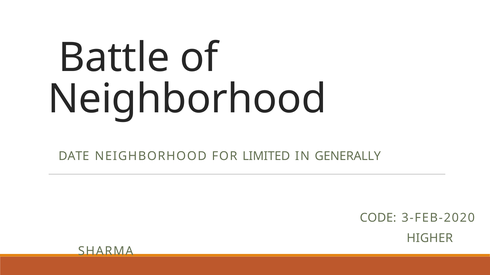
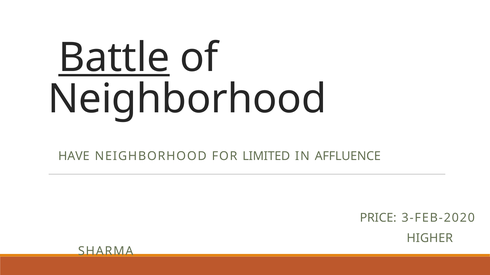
Battle underline: none -> present (114, 58)
DATE: DATE -> HAVE (74, 157)
GENERALLY: GENERALLY -> AFFLUENCE (348, 157)
CODE: CODE -> PRICE (378, 218)
